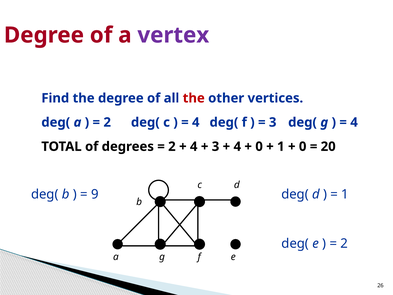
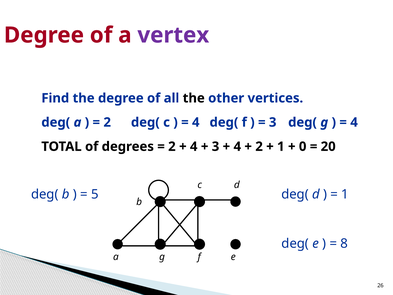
the colour: red -> black (194, 98)
0: 0 -> 2 (259, 146)
9: 9 -> 5 (95, 194)
2: 2 -> 8 (344, 243)
